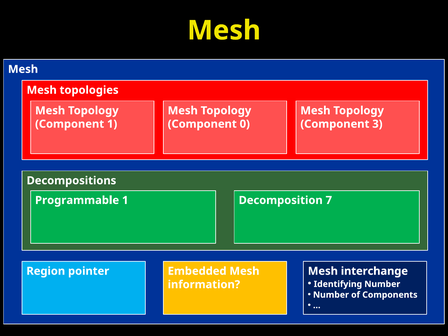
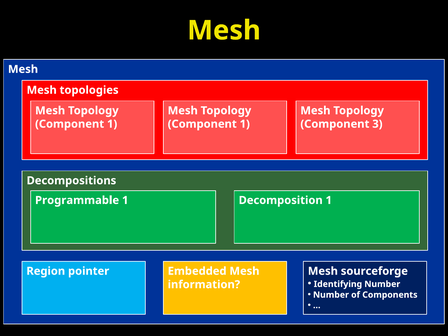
0: 0 -> 1 (245, 124)
Decomposition 7: 7 -> 1 (329, 200)
interchange: interchange -> sourceforge (374, 271)
